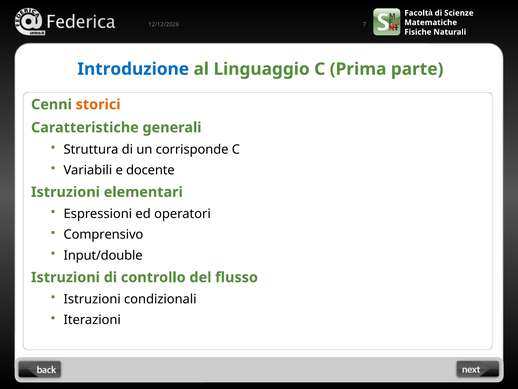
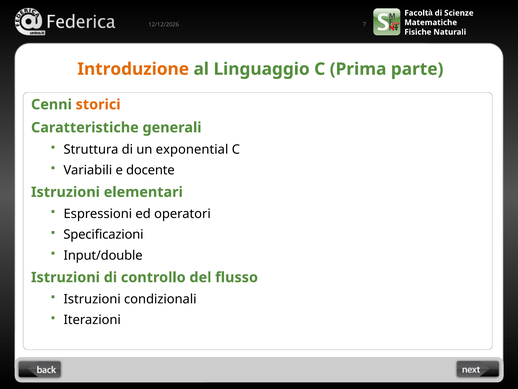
Introduzione colour: blue -> orange (133, 69)
corrisponde: corrisponde -> exponential (192, 149)
Comprensivo: Comprensivo -> Specificazioni (103, 234)
